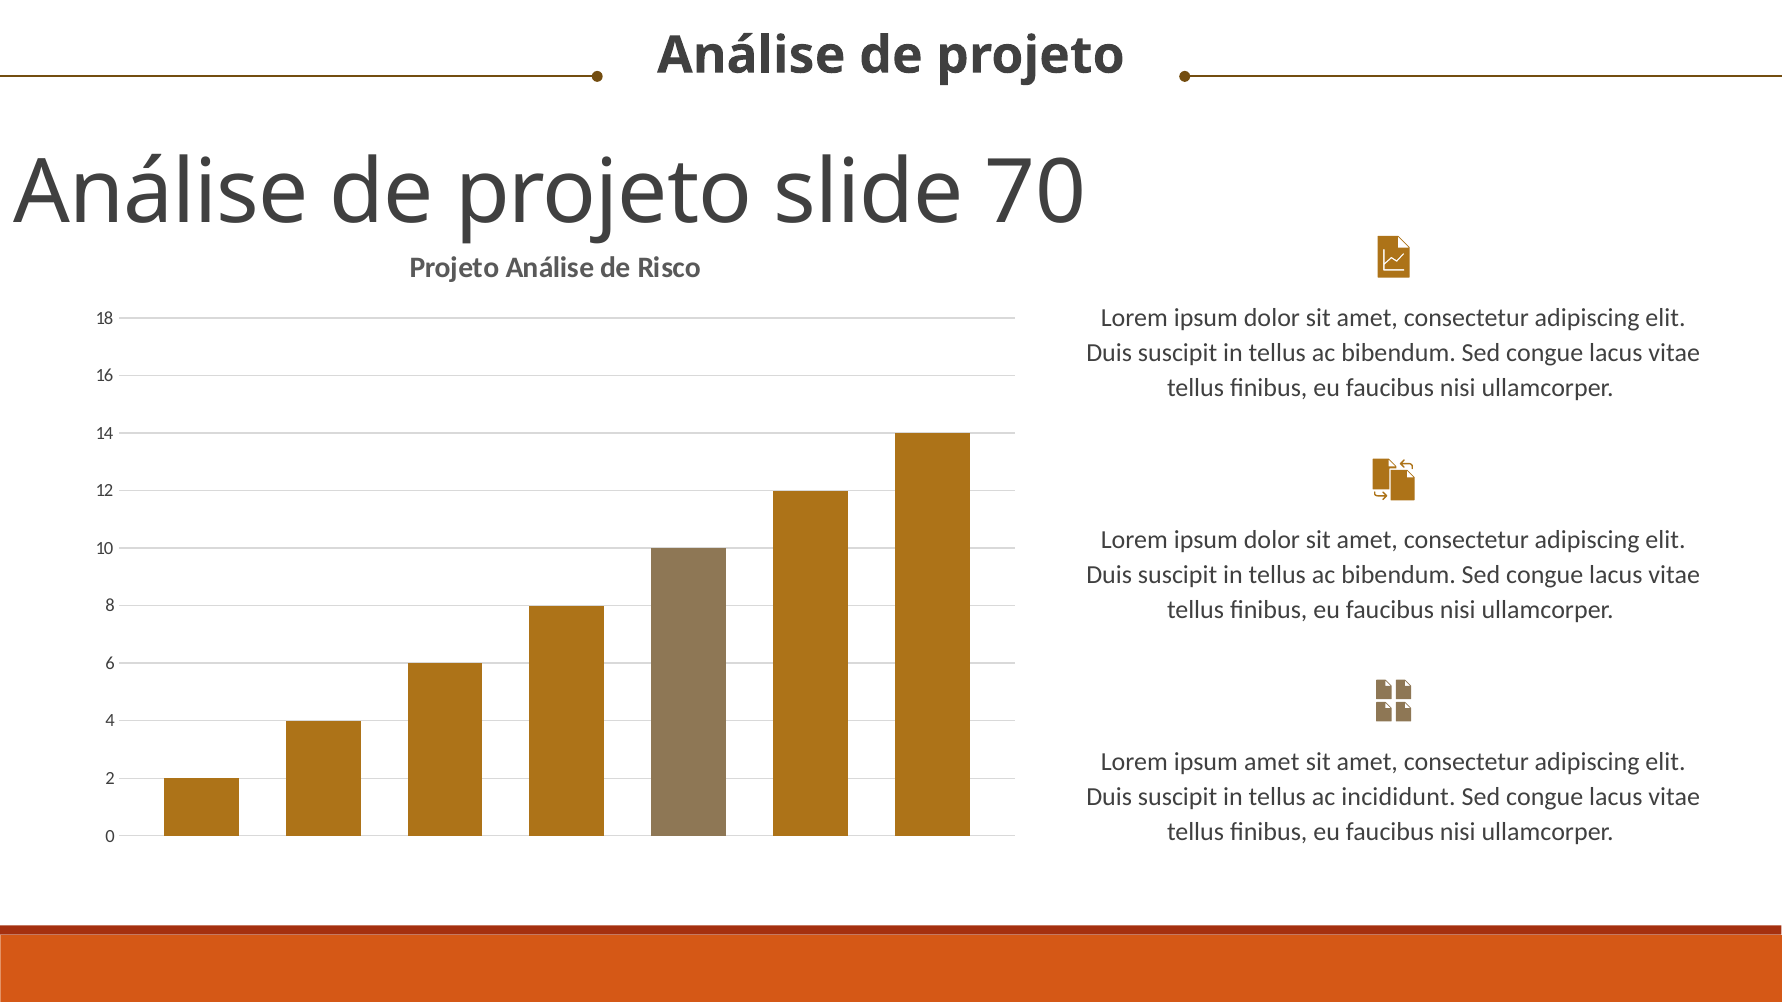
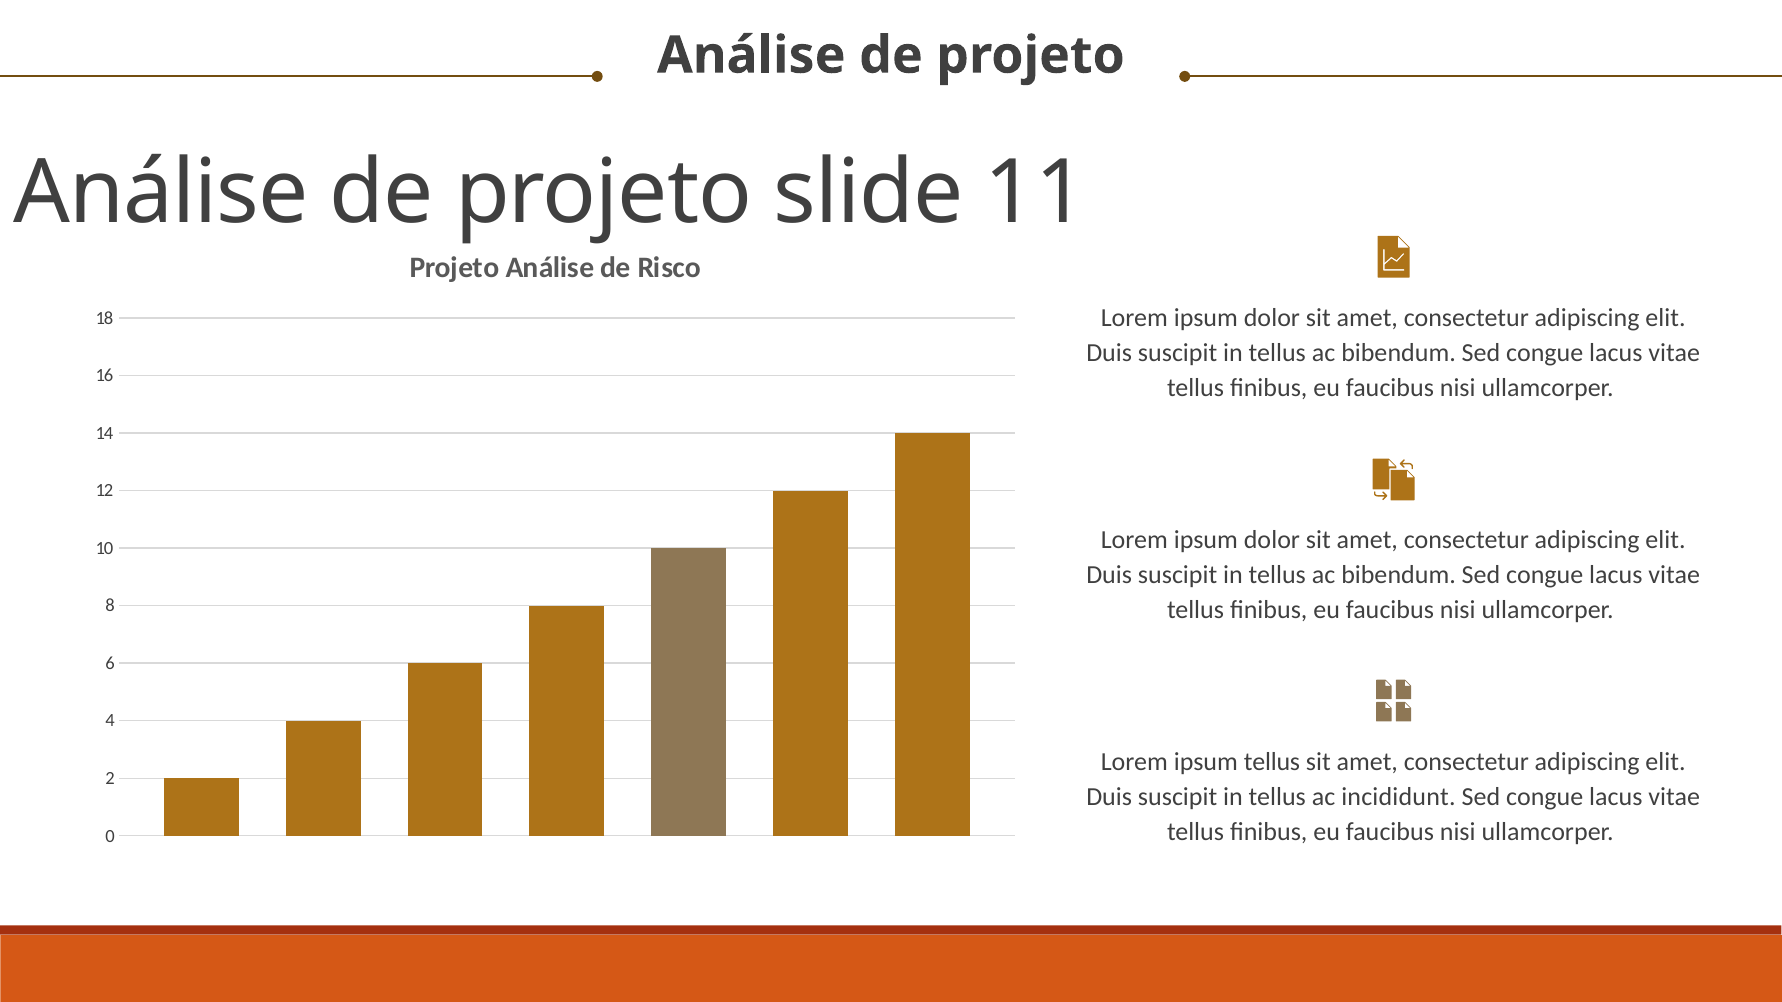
70: 70 -> 11 (1036, 193)
ipsum amet: amet -> tellus (1272, 762)
